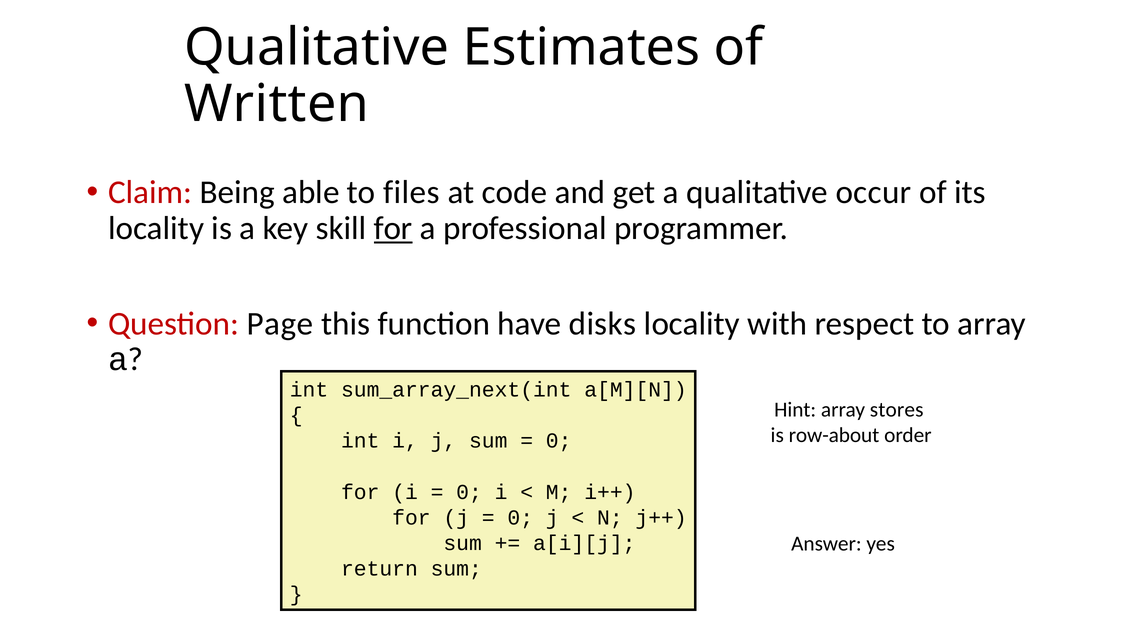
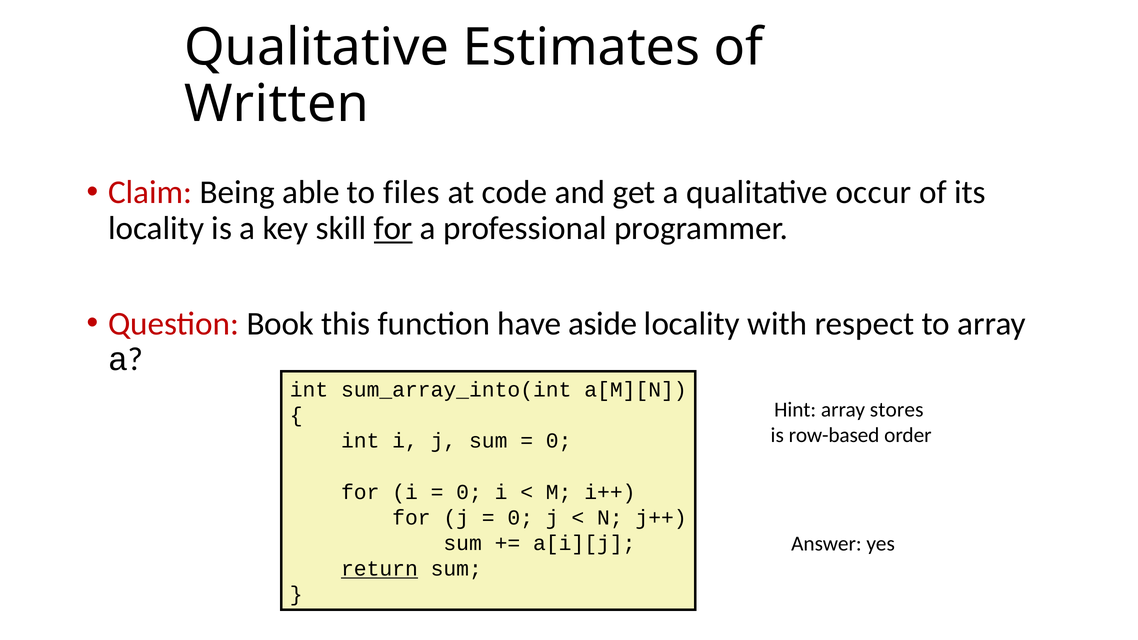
Page: Page -> Book (280, 324)
disks: disks -> aside (603, 324)
sum_array_next(int: sum_array_next(int -> sum_array_into(int (456, 390)
row-about: row-about -> row-based (834, 435)
return underline: none -> present (379, 569)
